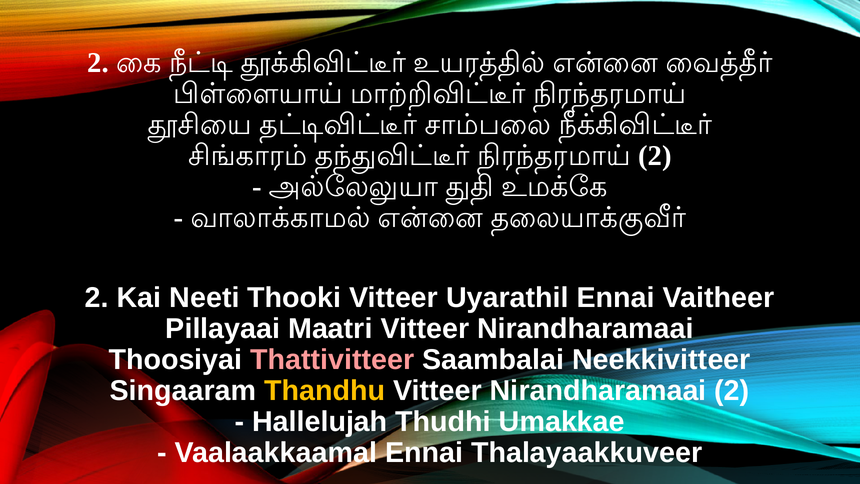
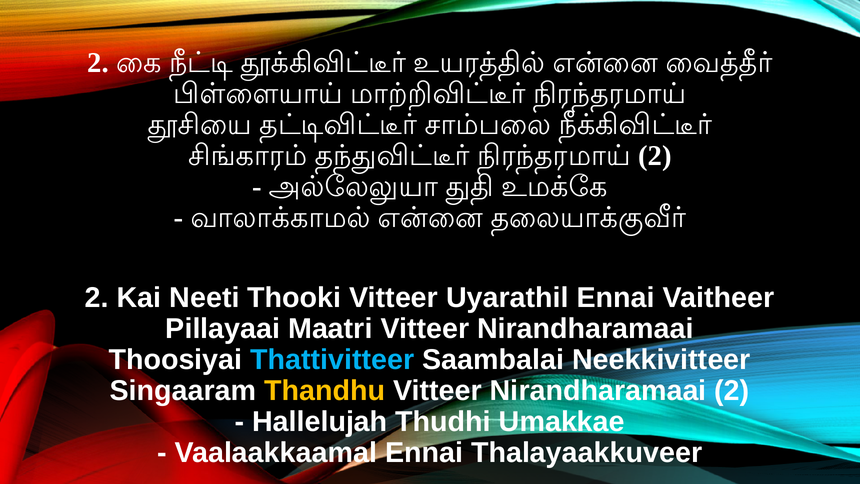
Thattivitteer colour: pink -> light blue (332, 359)
